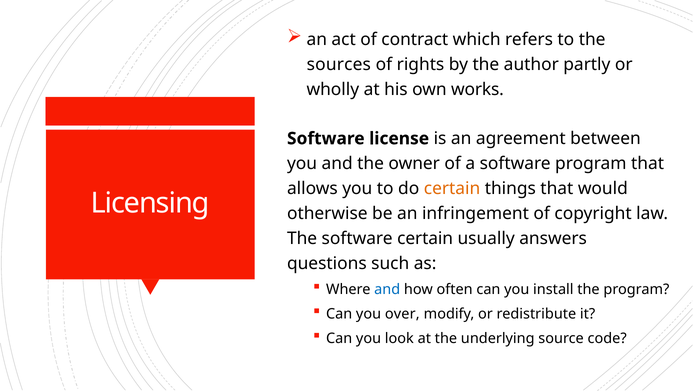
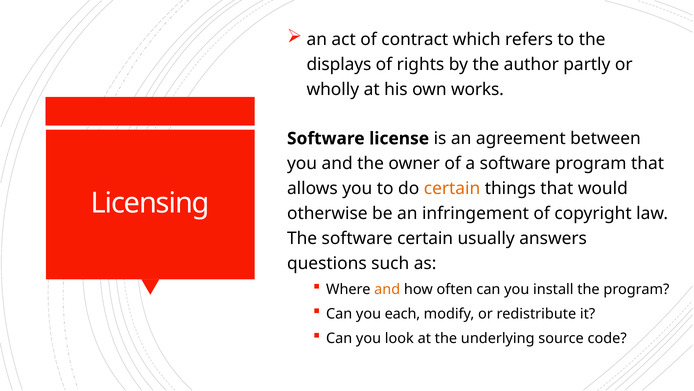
sources: sources -> displays (339, 64)
and colour: blue -> orange (387, 289)
over: over -> each (402, 314)
